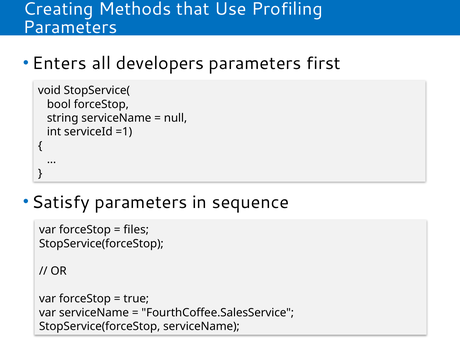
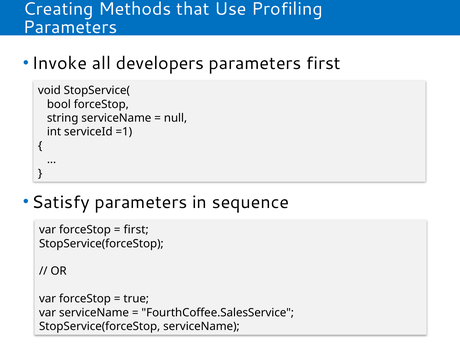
Enters: Enters -> Invoke (59, 63)
files: files -> first (136, 230)
